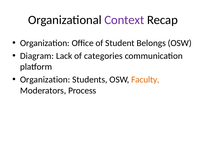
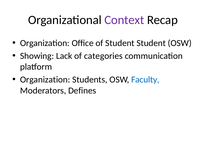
Student Belongs: Belongs -> Student (151, 43)
Diagram: Diagram -> Showing (37, 56)
Faculty colour: orange -> blue (145, 80)
Process: Process -> Defines (82, 91)
